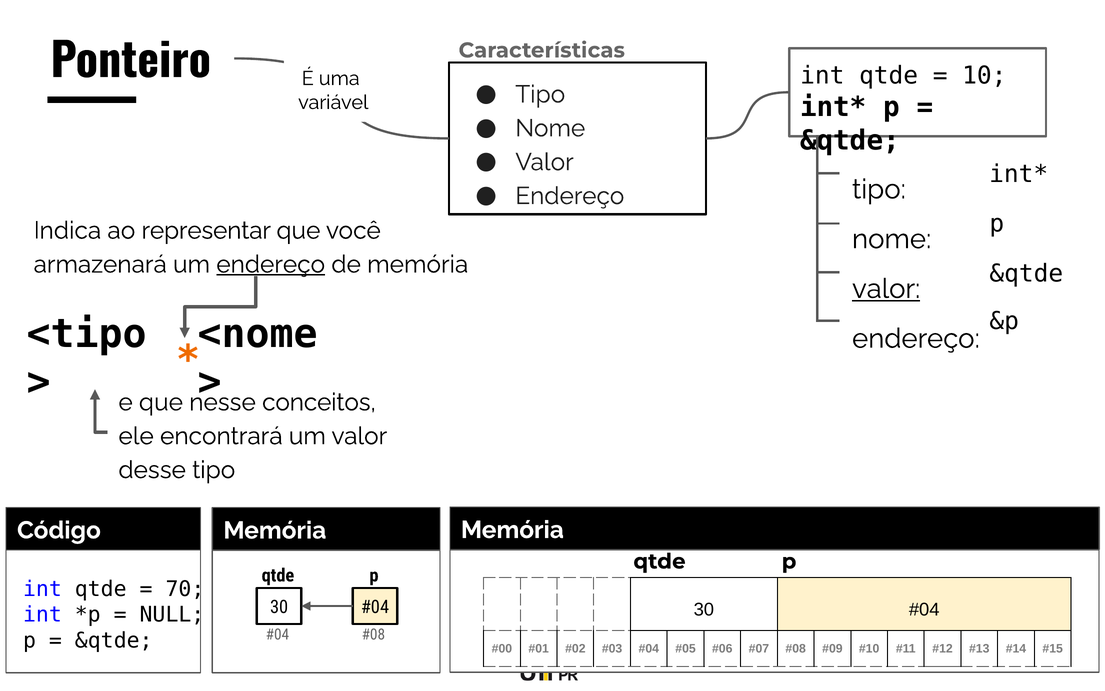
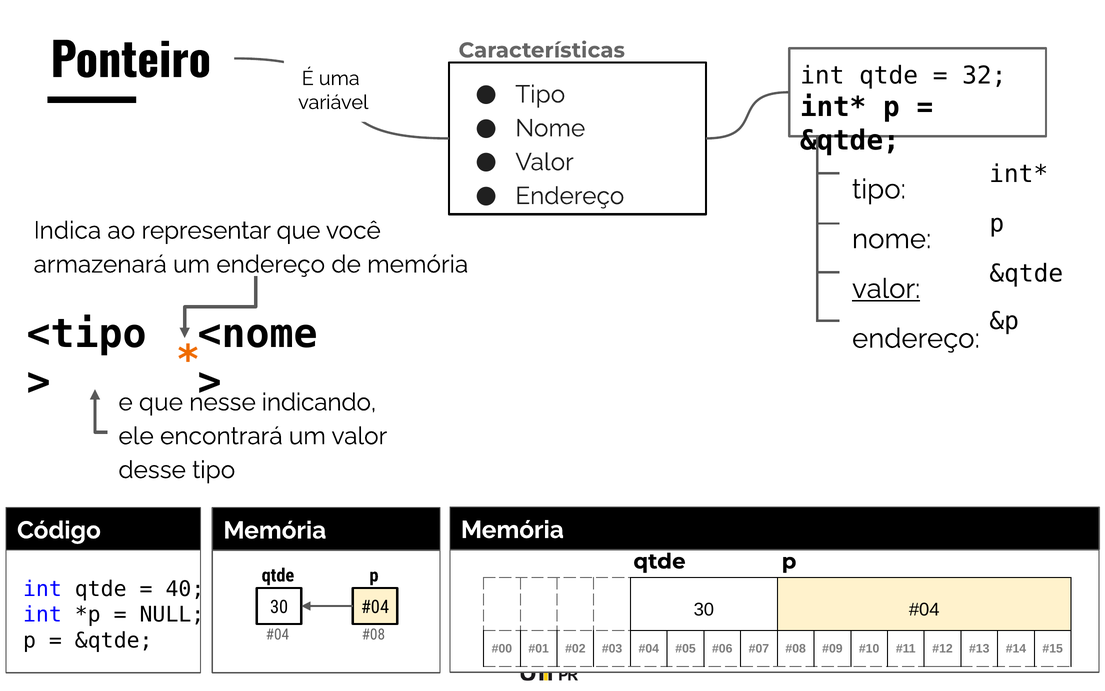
10: 10 -> 32 (984, 76)
endereço underline: present -> none (271, 264)
conceitos: conceitos -> indicando (319, 402)
70: 70 -> 40 (185, 589)
